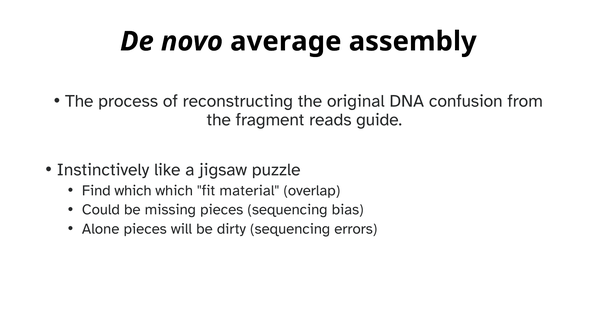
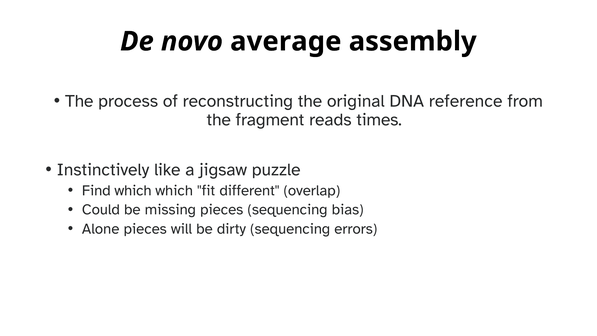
confusion: confusion -> reference (466, 101)
guide: guide -> times (379, 120)
material: material -> different (249, 190)
